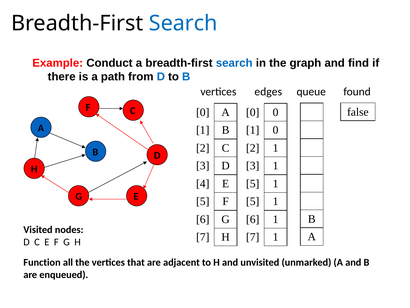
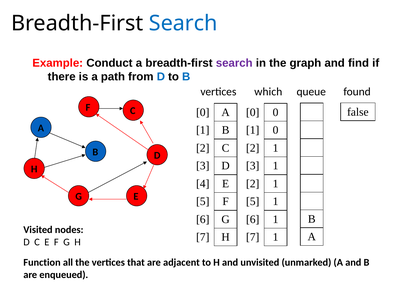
search colour: blue -> purple (234, 63)
edges: edges -> which (268, 92)
5: 5 -> 2 (253, 183)
